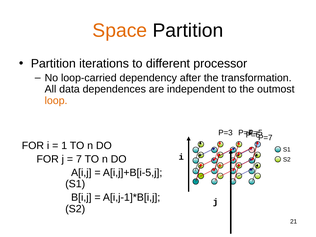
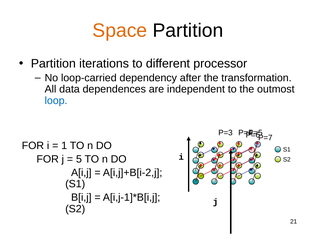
loop colour: orange -> blue (56, 101)
7: 7 -> 5 (79, 159)
A[i,j]+B[i-5,j: A[i,j]+B[i-5,j -> A[i,j]+B[i-2,j (133, 173)
